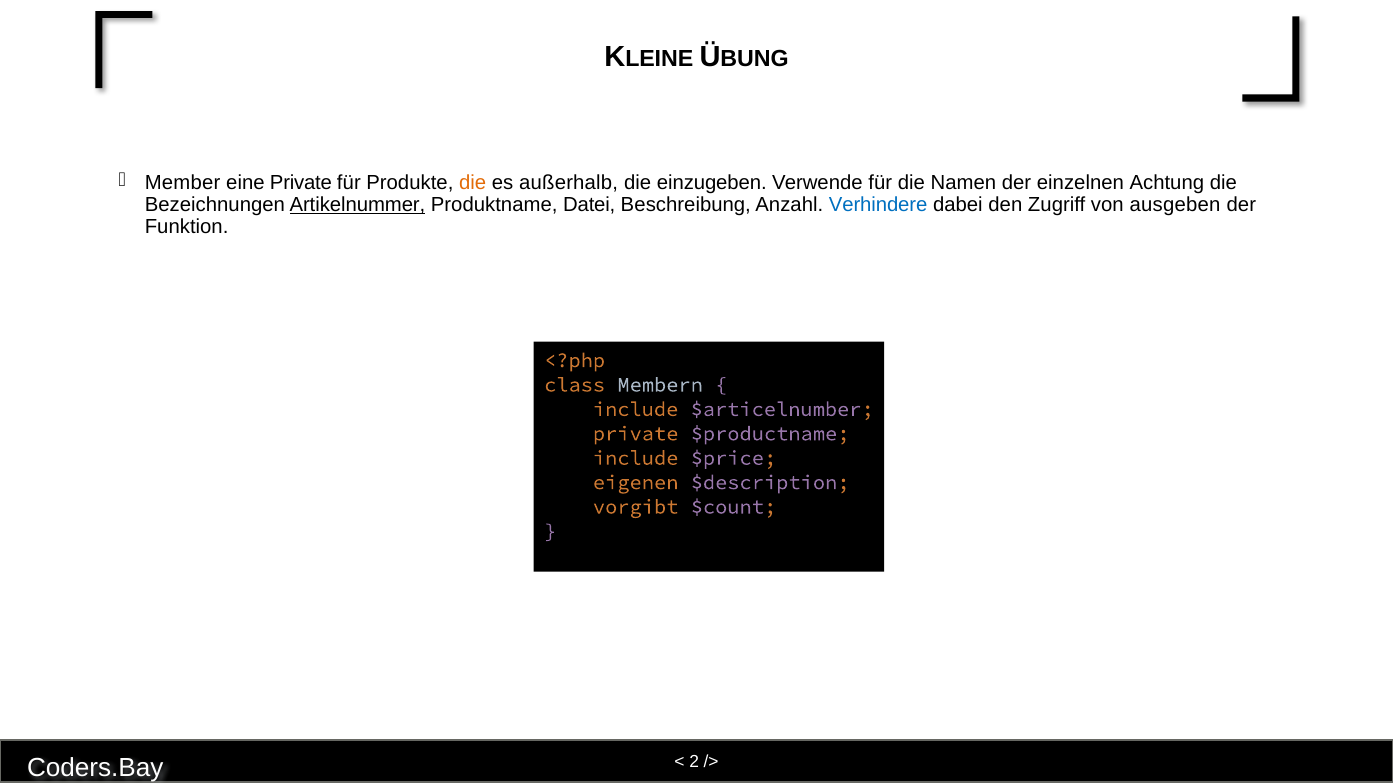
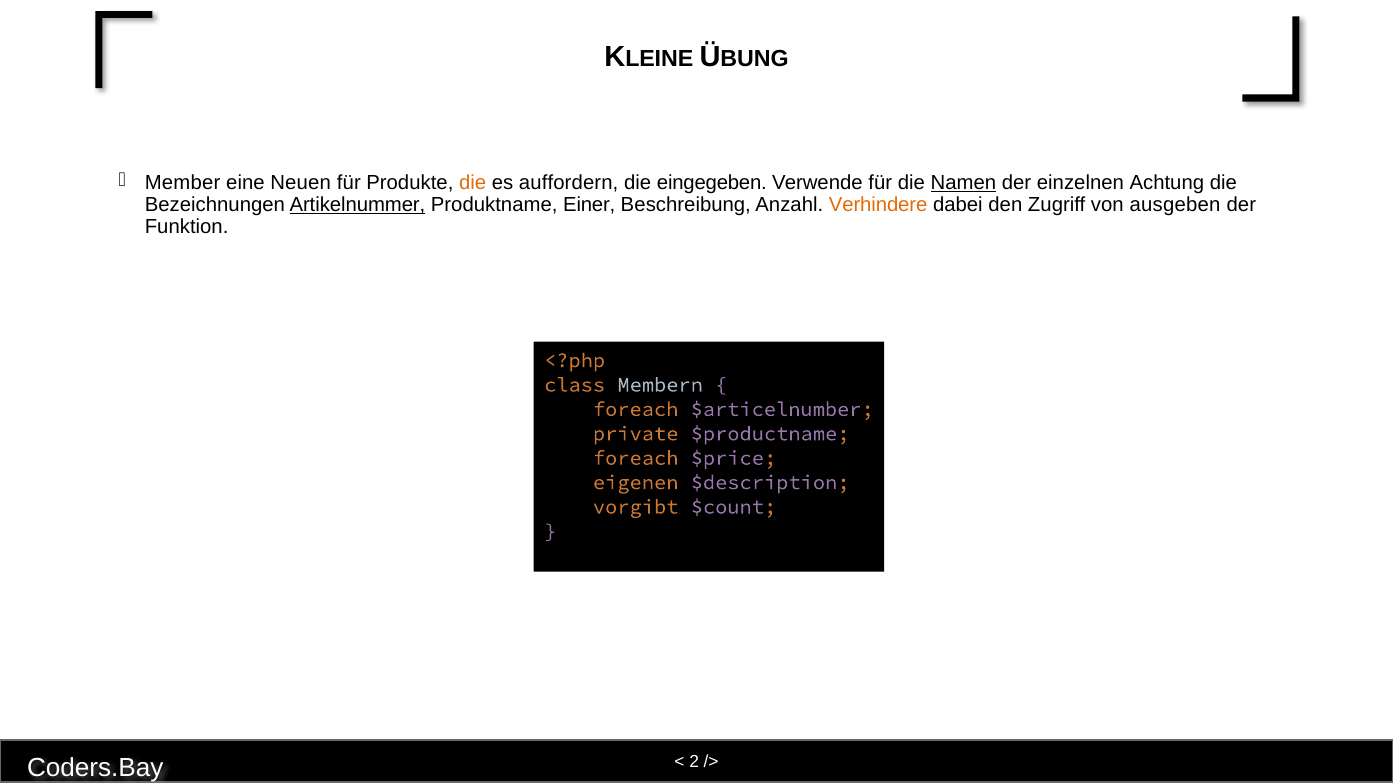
eine Private: Private -> Neuen (301, 182)
außerhalb: außerhalb -> auffordern (569, 182)
einzugeben: einzugeben -> eingegeben (712, 182)
Namen underline: none -> present (963, 182)
Datei: Datei -> Einer (589, 204)
Verhindere colour: blue -> orange (878, 204)
include: include -> foreach (636, 409)
include: include -> foreach (636, 458)
